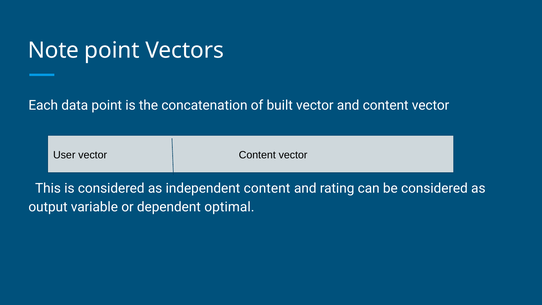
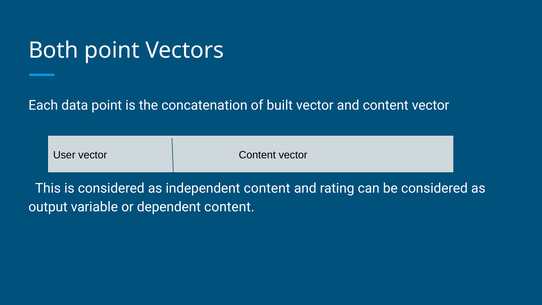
Note: Note -> Both (53, 50)
dependent optimal: optimal -> content (229, 207)
